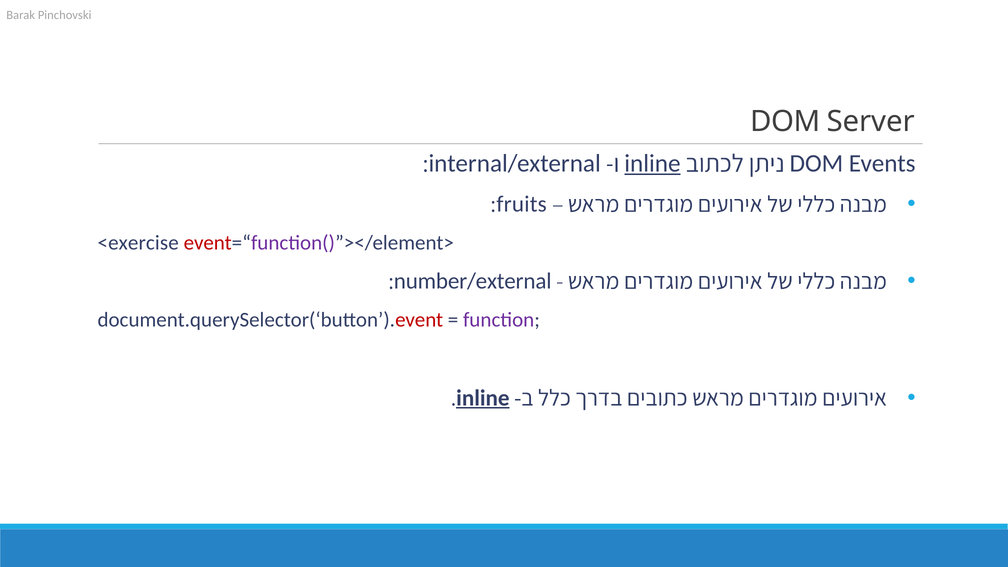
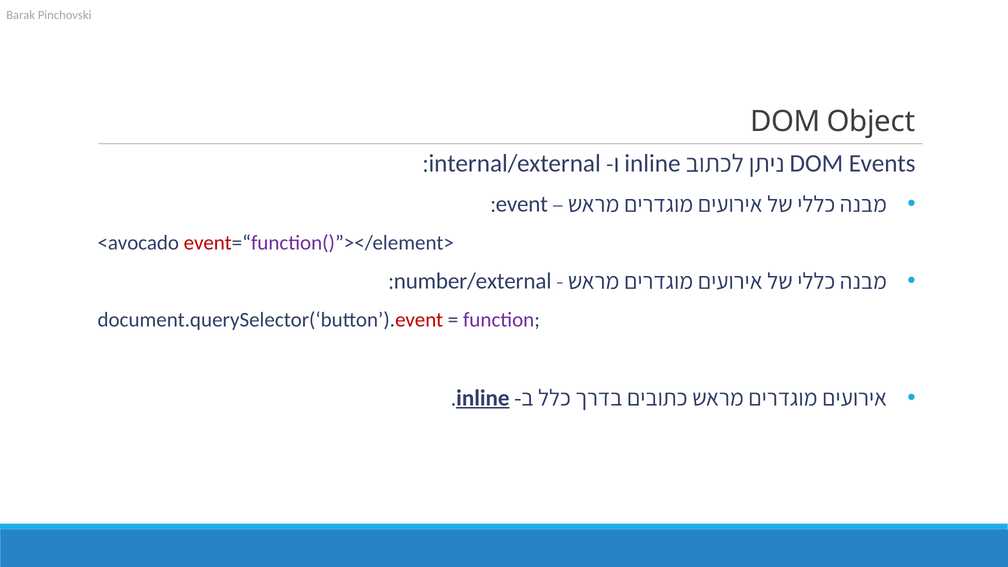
Server: Server -> Object (871, 122)
inline underline: present -> none (652, 163)
fruits: fruits -> event (522, 204)
<exercise: <exercise -> <avocado (138, 243)
